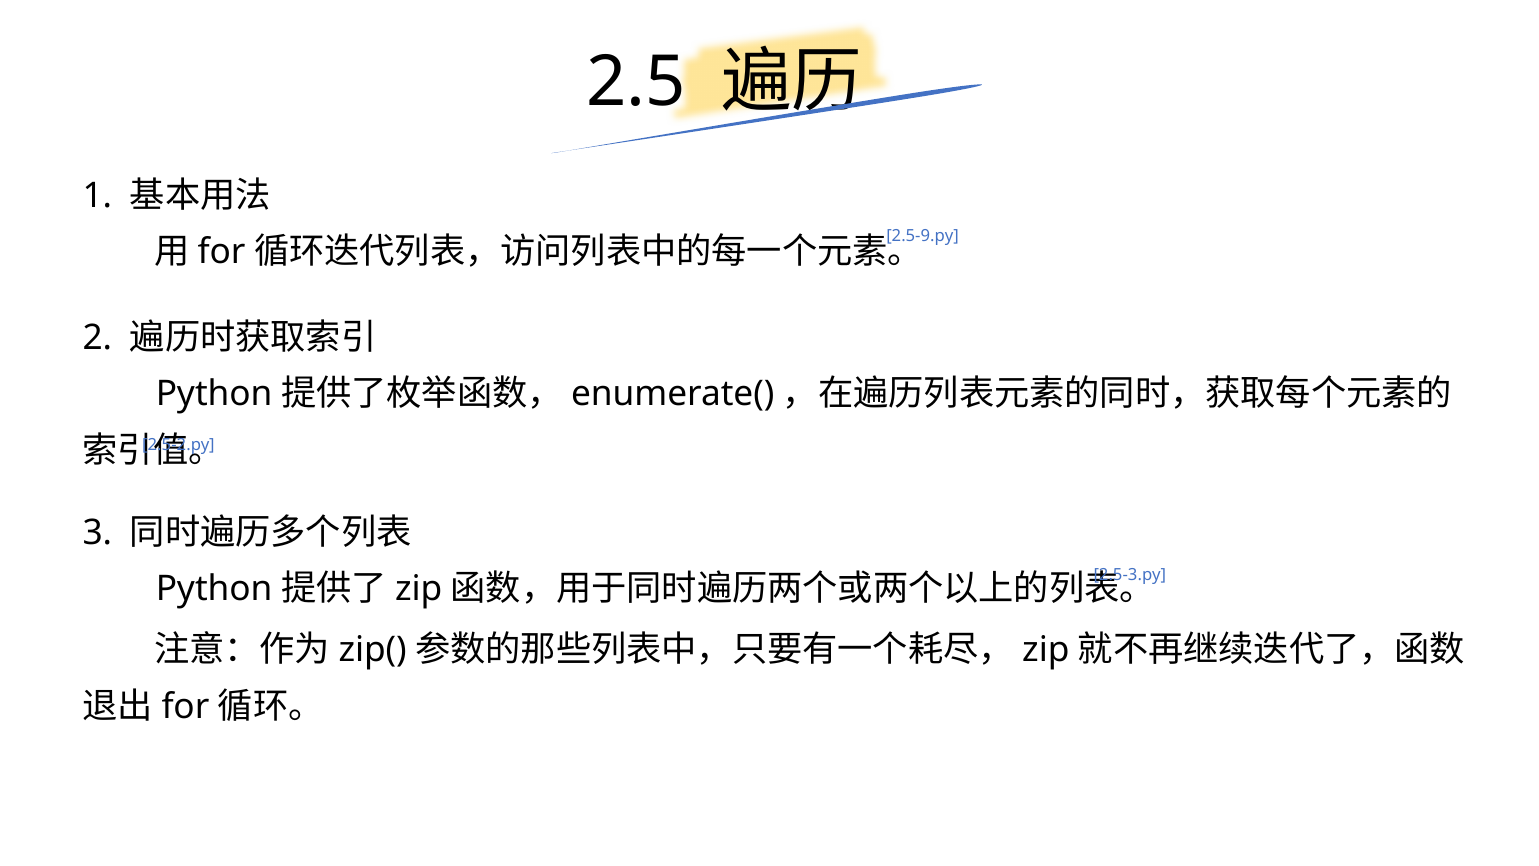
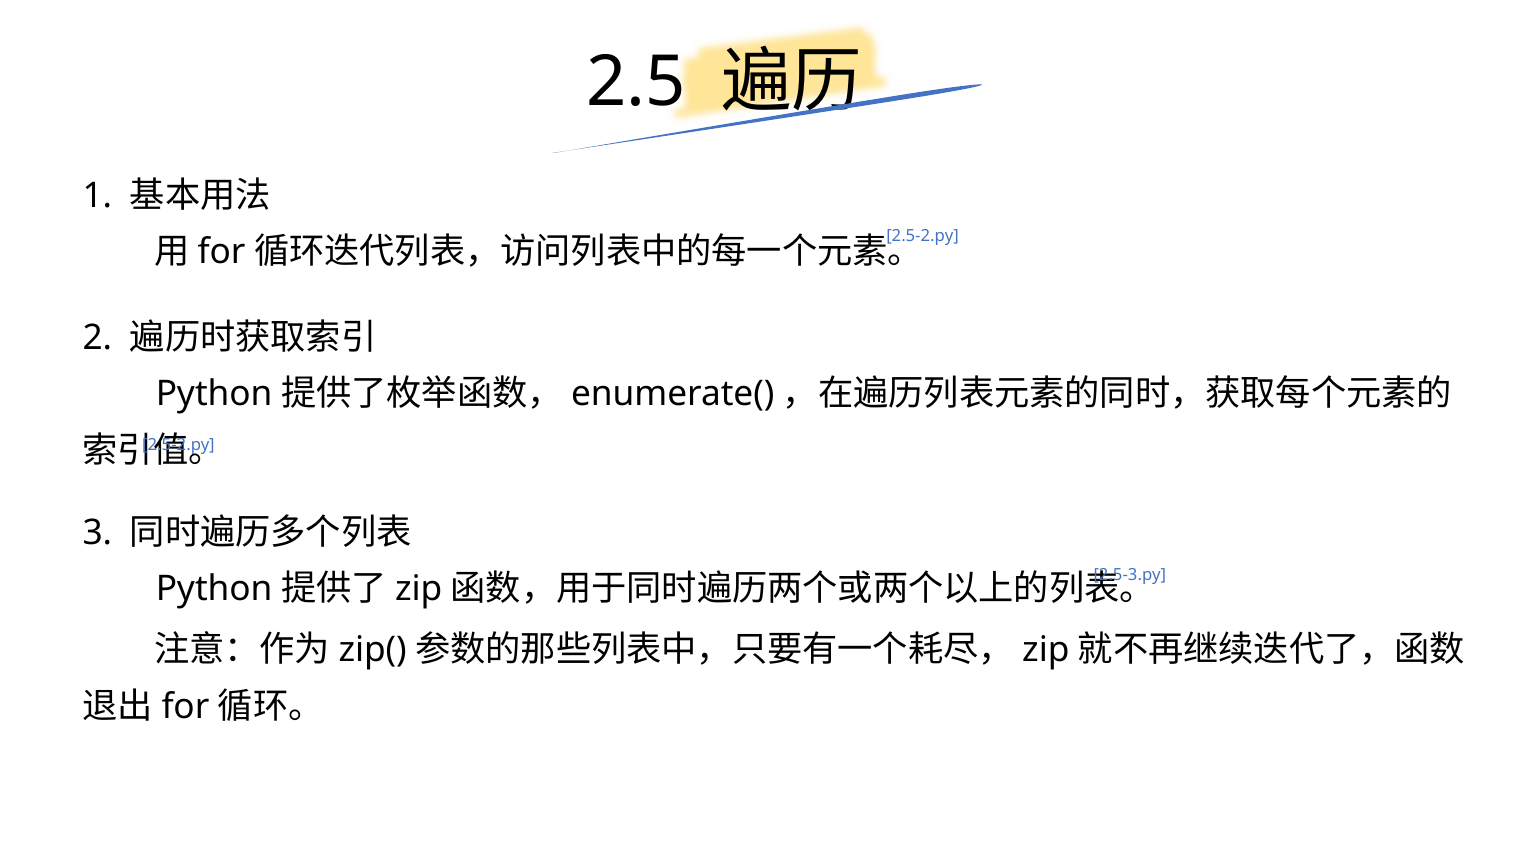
2.5-9.py: 2.5-9.py -> 2.5-2.py (923, 236)
